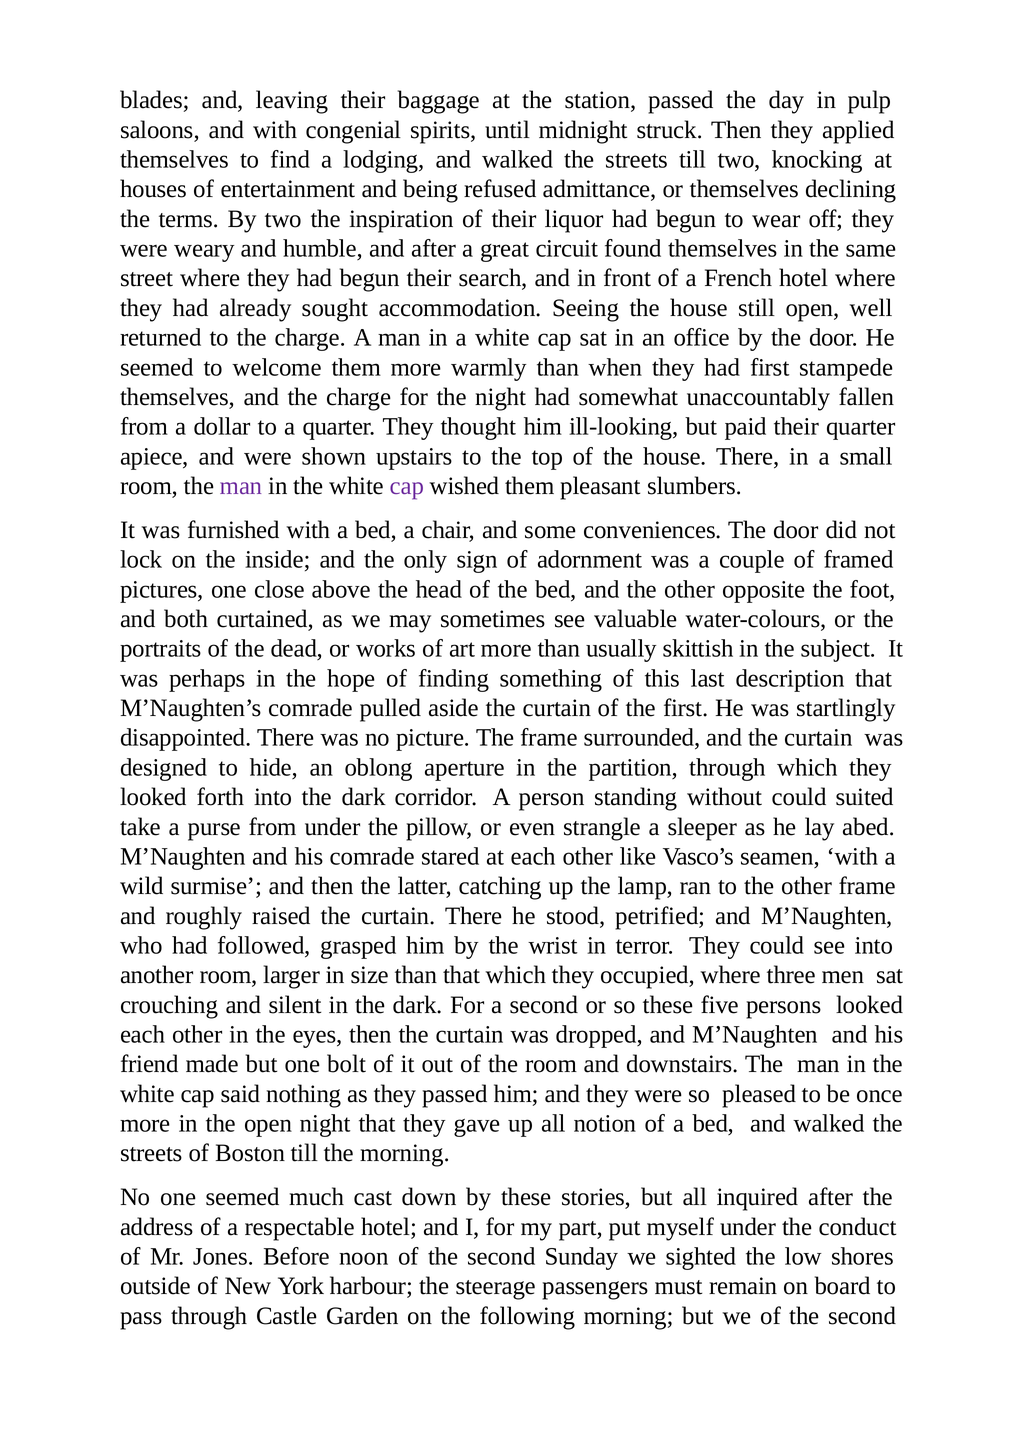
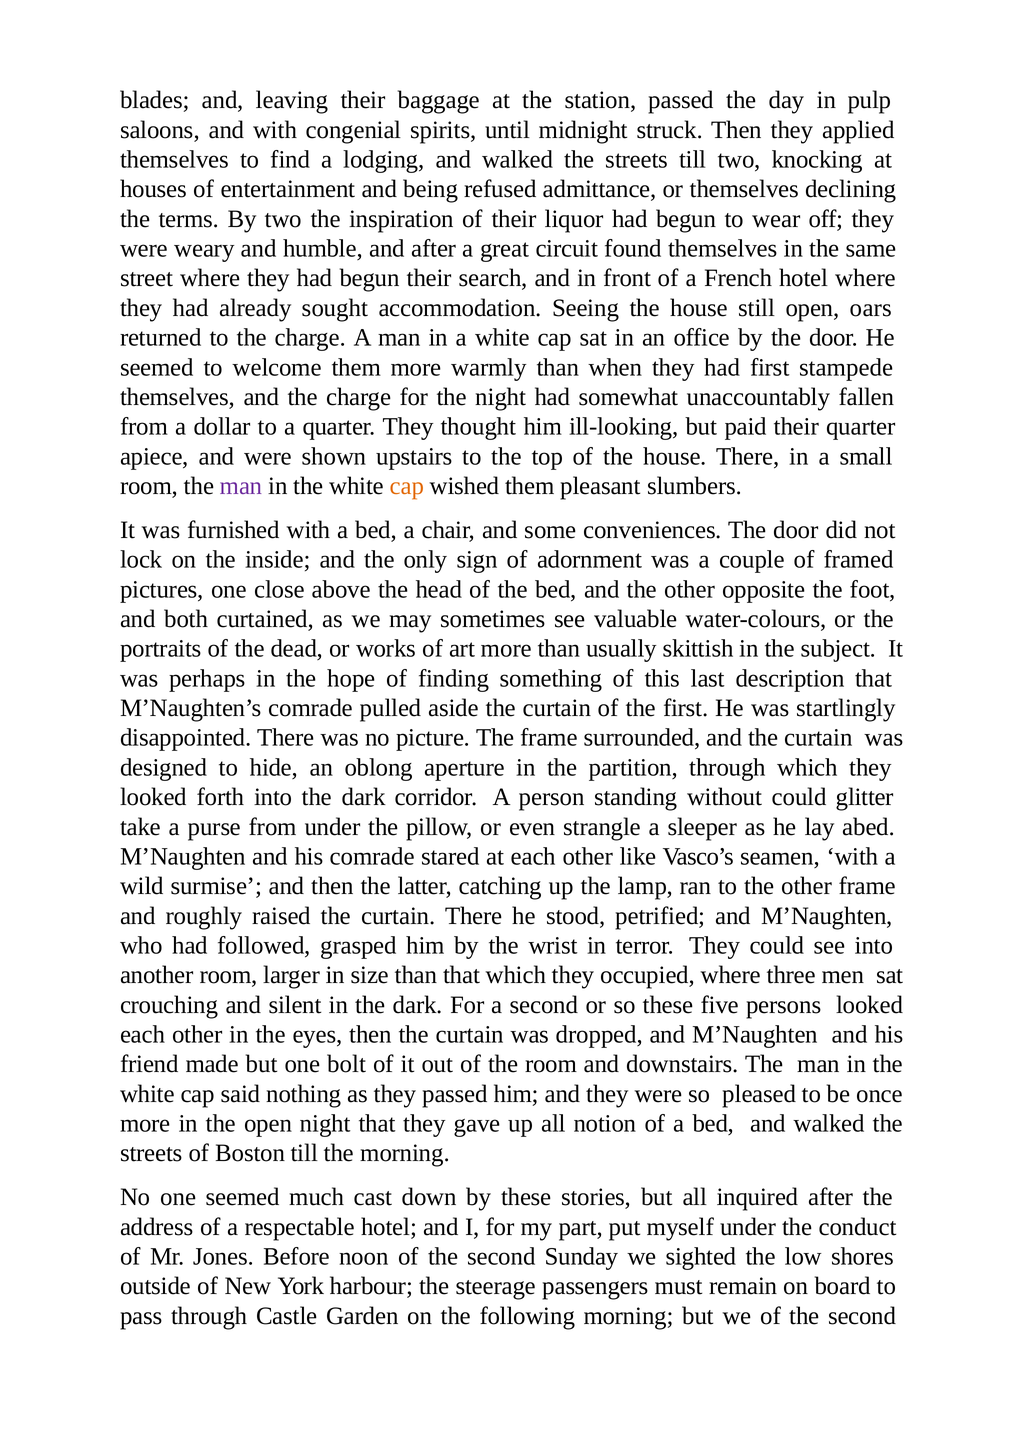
well: well -> oars (871, 308)
cap colour: purple -> orange (407, 486)
suited: suited -> glitter (865, 797)
